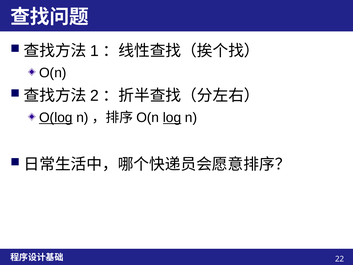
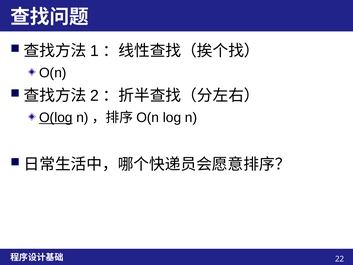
log underline: present -> none (172, 118)
